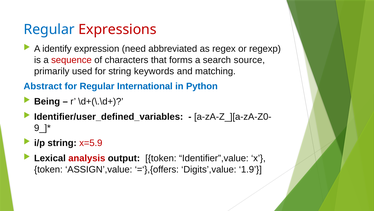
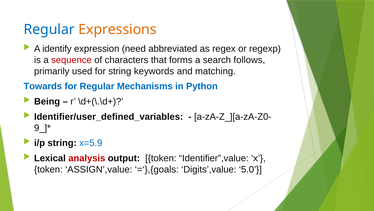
Expressions colour: red -> orange (118, 29)
source: source -> follows (249, 60)
Abstract: Abstract -> Towards (43, 86)
International: International -> Mechanisms (145, 86)
x=5.9 colour: red -> blue (91, 143)
=‘},{offers: =‘},{offers -> =‘},{goals (157, 169)
1.9: 1.9 -> 5.0 (250, 169)
